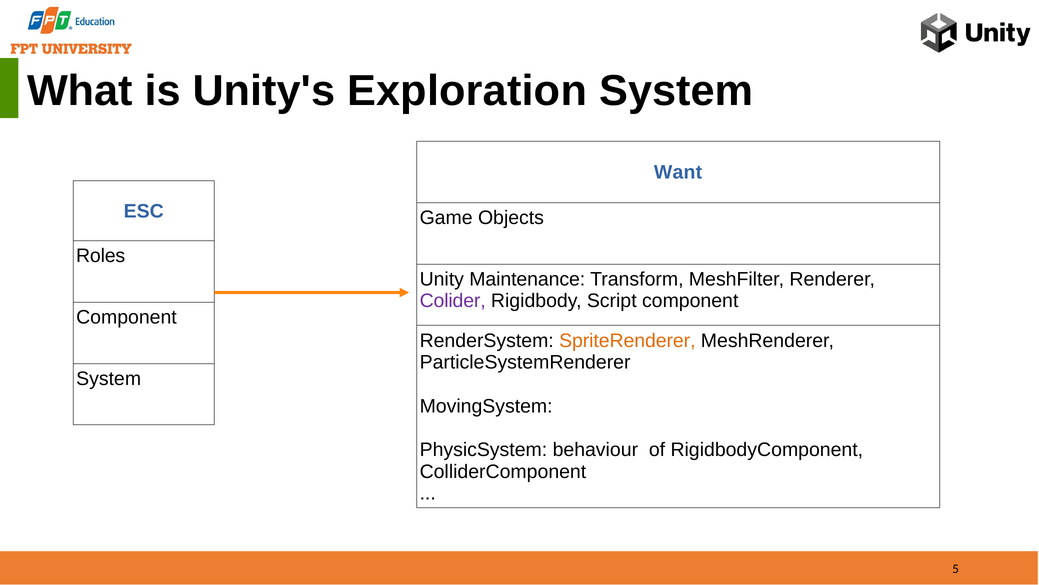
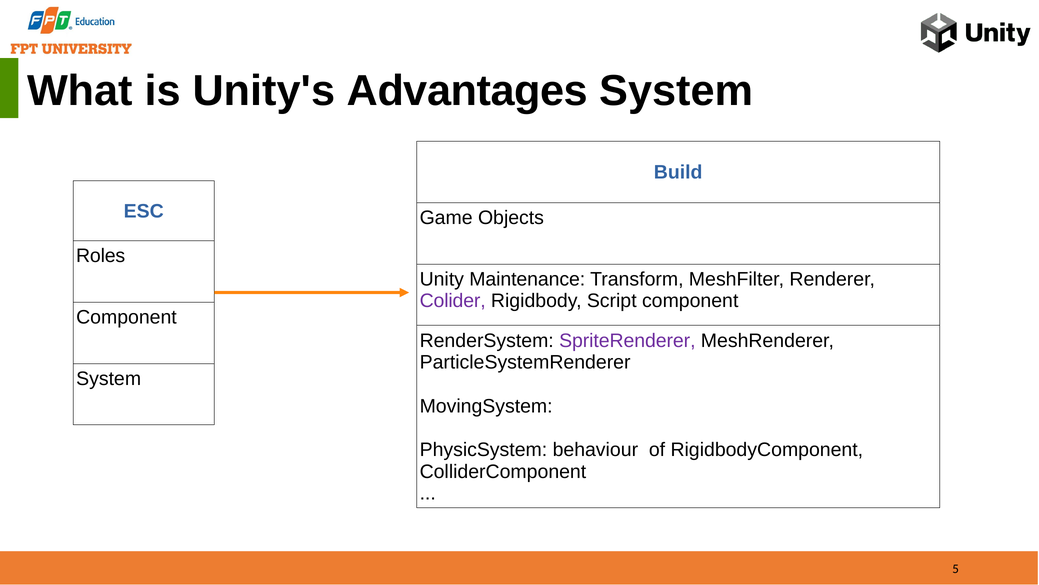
Exploration: Exploration -> Advantages (467, 91)
Want: Want -> Build (678, 172)
SpriteRenderer colour: orange -> purple (627, 340)
